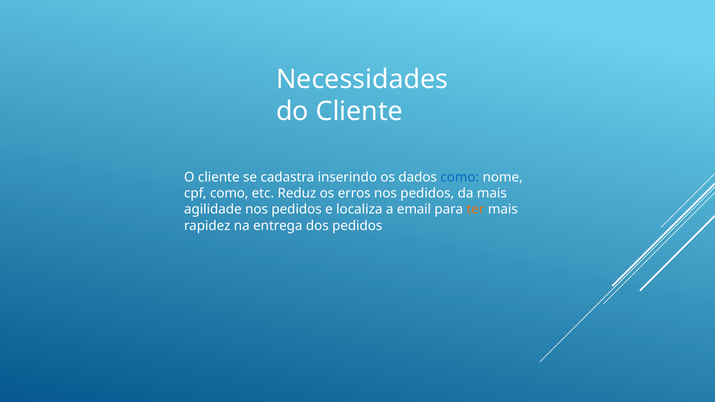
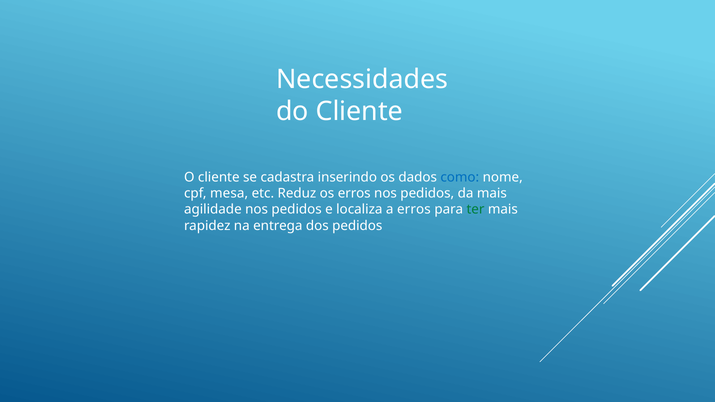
cpf como: como -> mesa (229, 194)
a email: email -> erros (414, 210)
ter colour: orange -> green (475, 210)
